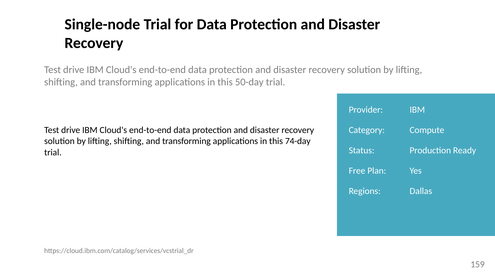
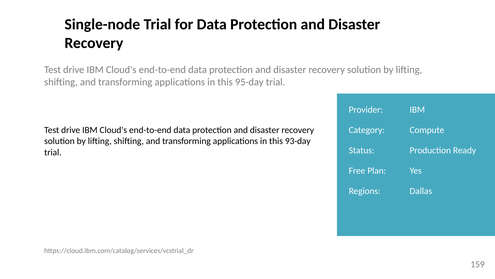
50-day: 50-day -> 95-day (249, 82)
74-day: 74-day -> 93-day (298, 141)
